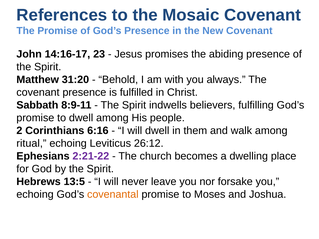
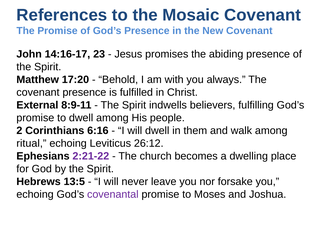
31:20: 31:20 -> 17:20 (75, 80)
Sabbath: Sabbath -> External (37, 105)
covenantal colour: orange -> purple (113, 195)
